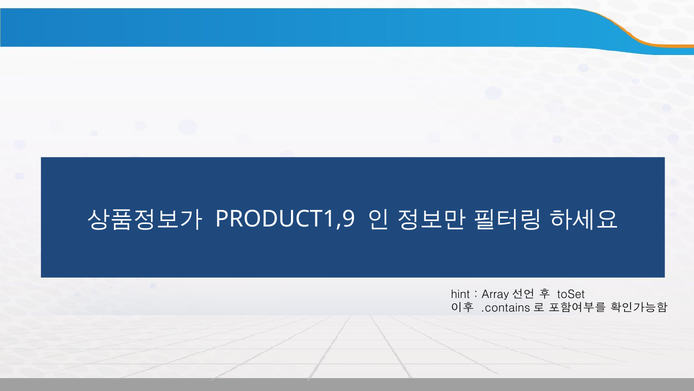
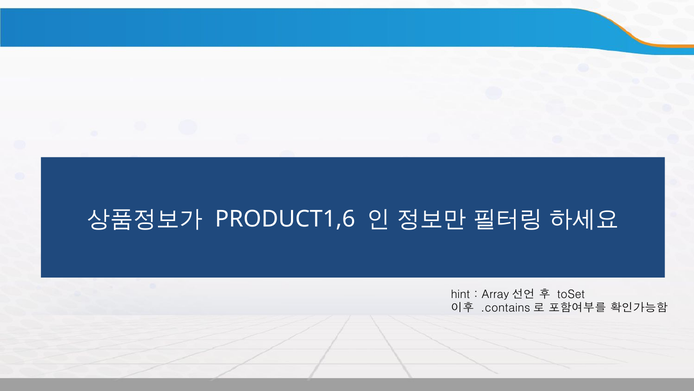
PRODUCT1,9: PRODUCT1,9 -> PRODUCT1,6 (285, 219)
